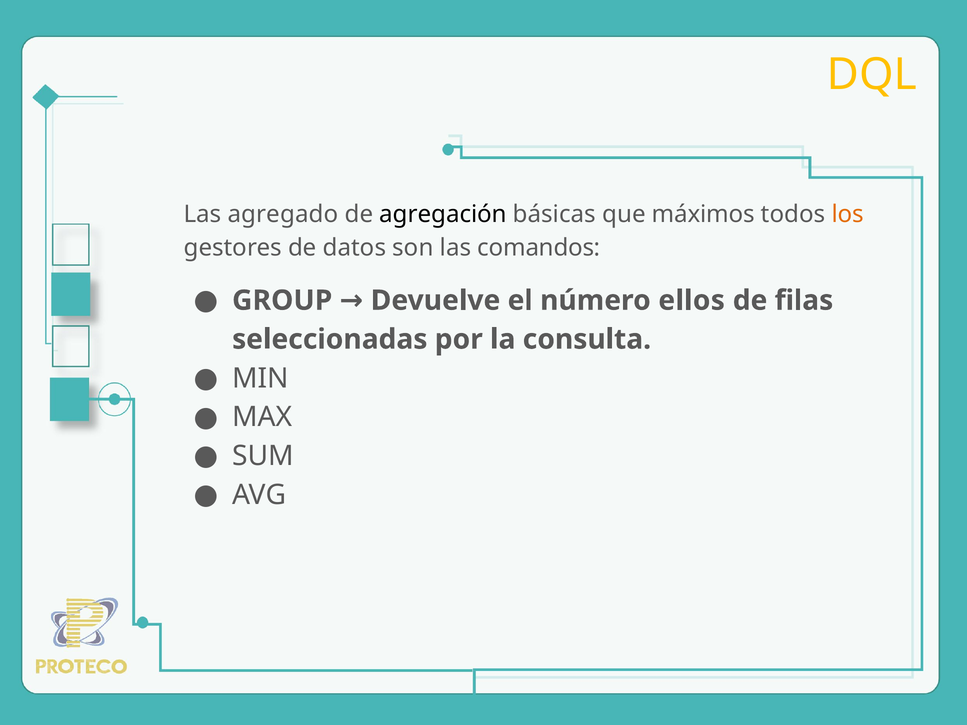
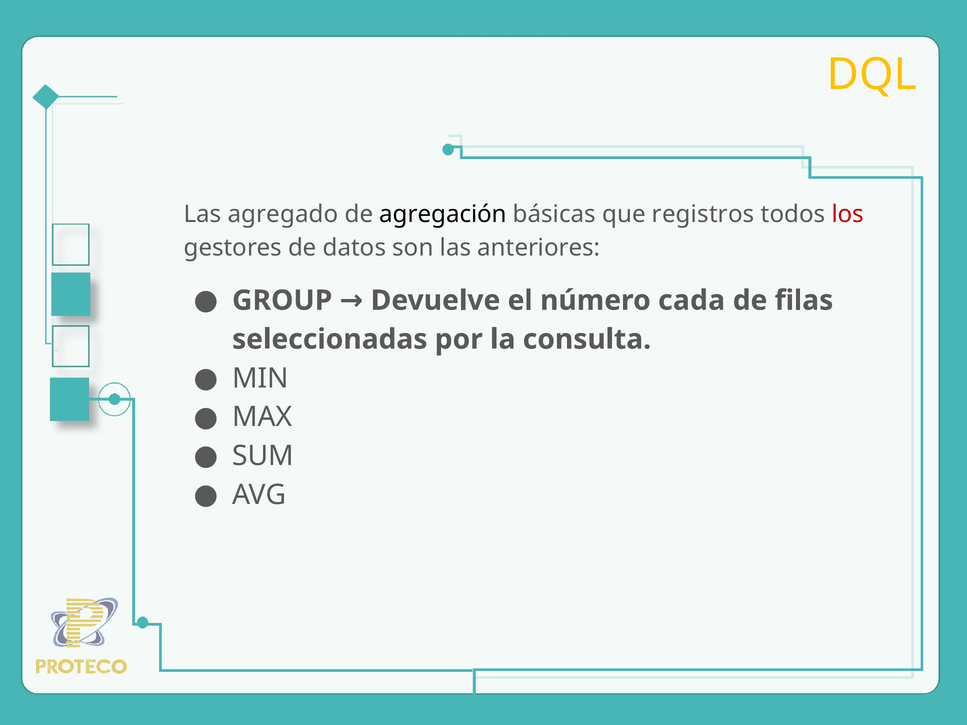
máximos: máximos -> registros (703, 214)
los colour: orange -> red (848, 214)
comandos: comandos -> anteriores (539, 248)
ellos: ellos -> cada (692, 301)
